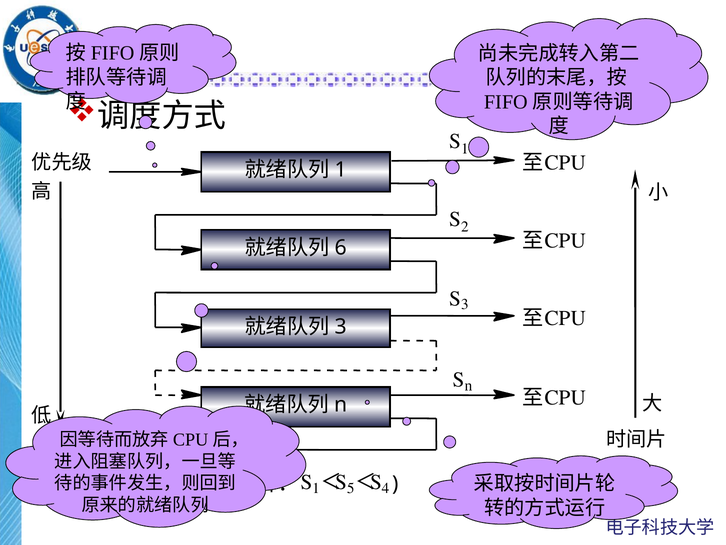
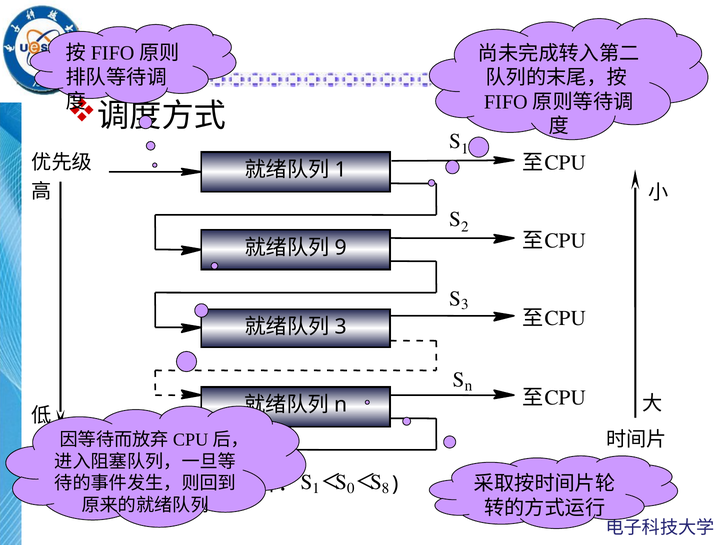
6: 6 -> 9 (341, 247)
5: 5 -> 0 (351, 488)
4: 4 -> 8 (385, 488)
